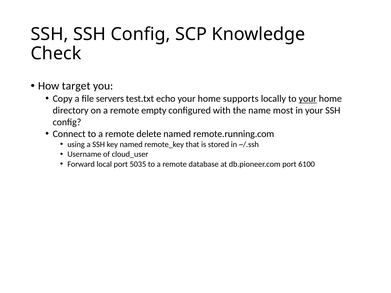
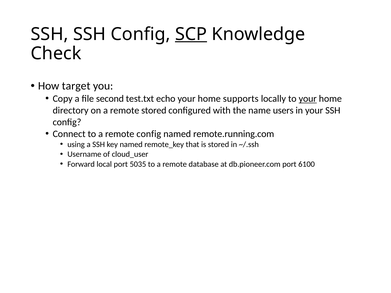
SCP underline: none -> present (191, 34)
servers: servers -> second (110, 99)
remote empty: empty -> stored (154, 111)
most: most -> users (283, 111)
remote delete: delete -> config (149, 134)
